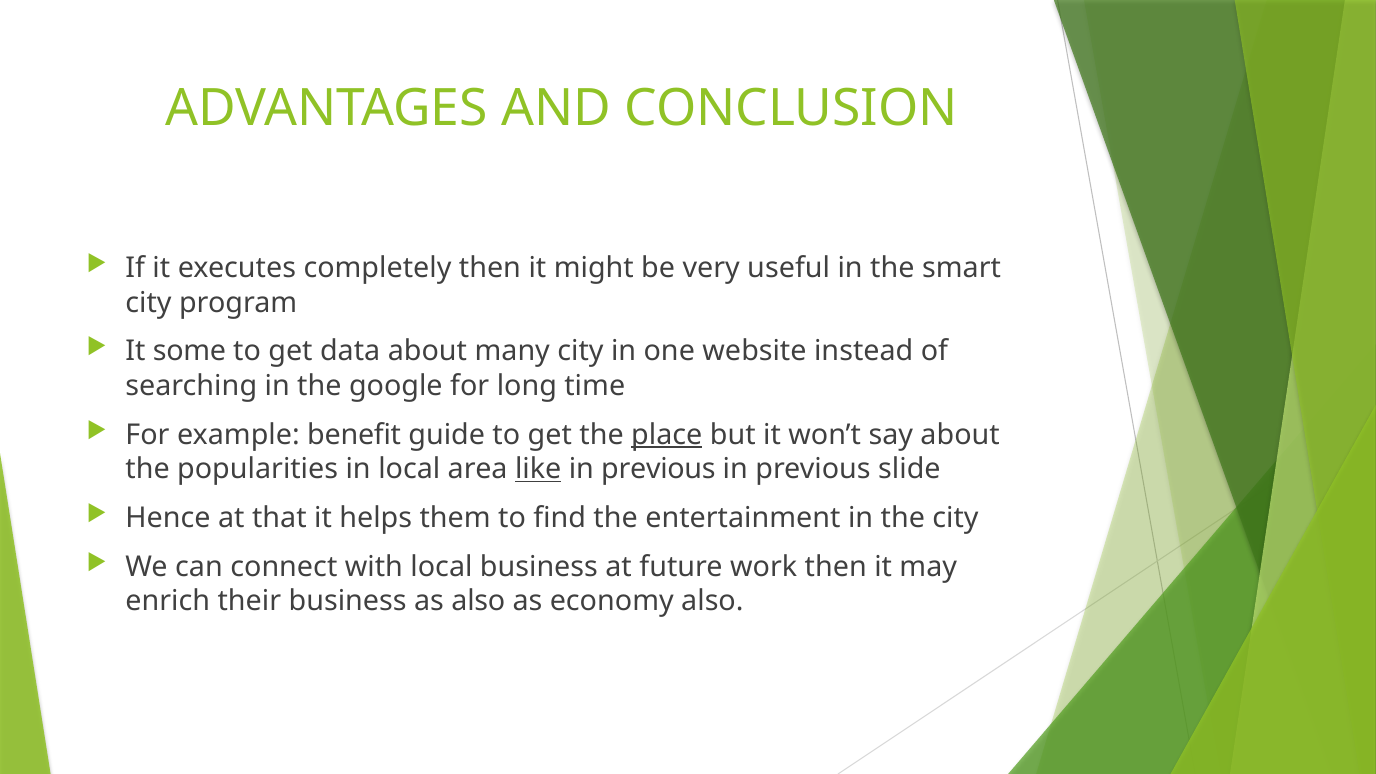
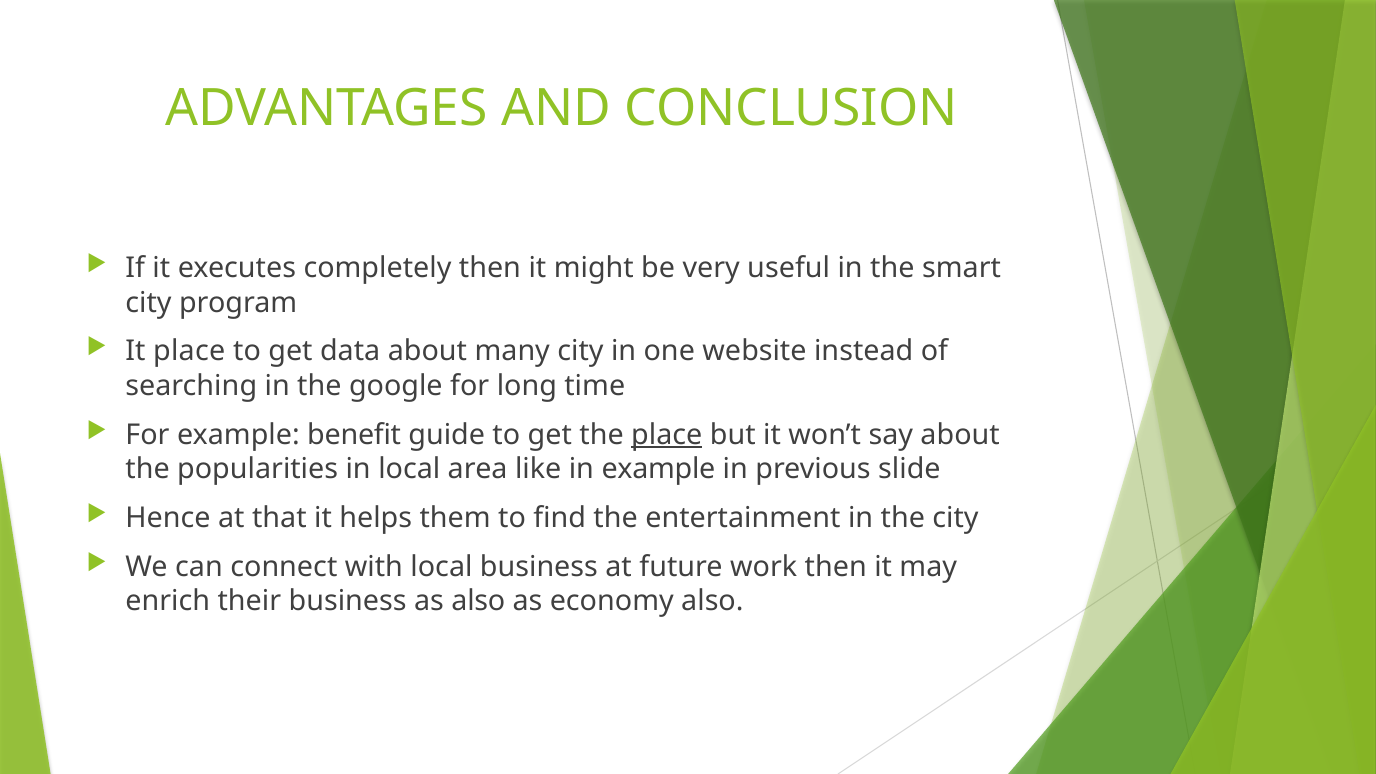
It some: some -> place (189, 352)
like underline: present -> none (538, 469)
previous: previous -> example (658, 469)
